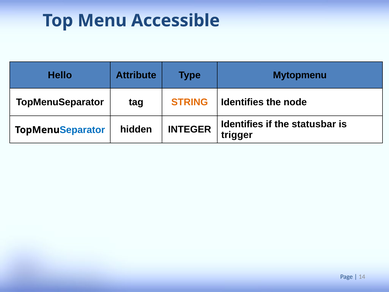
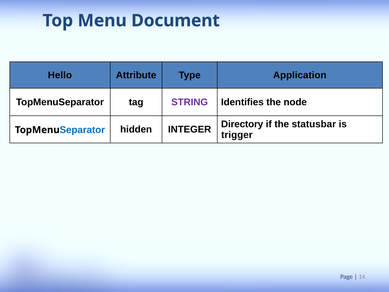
Accessible: Accessible -> Document (176, 21)
Mytopmenu: Mytopmenu -> Application (300, 75)
STRING colour: orange -> purple (190, 102)
Identifies: Identifies -> Directory (242, 124)
